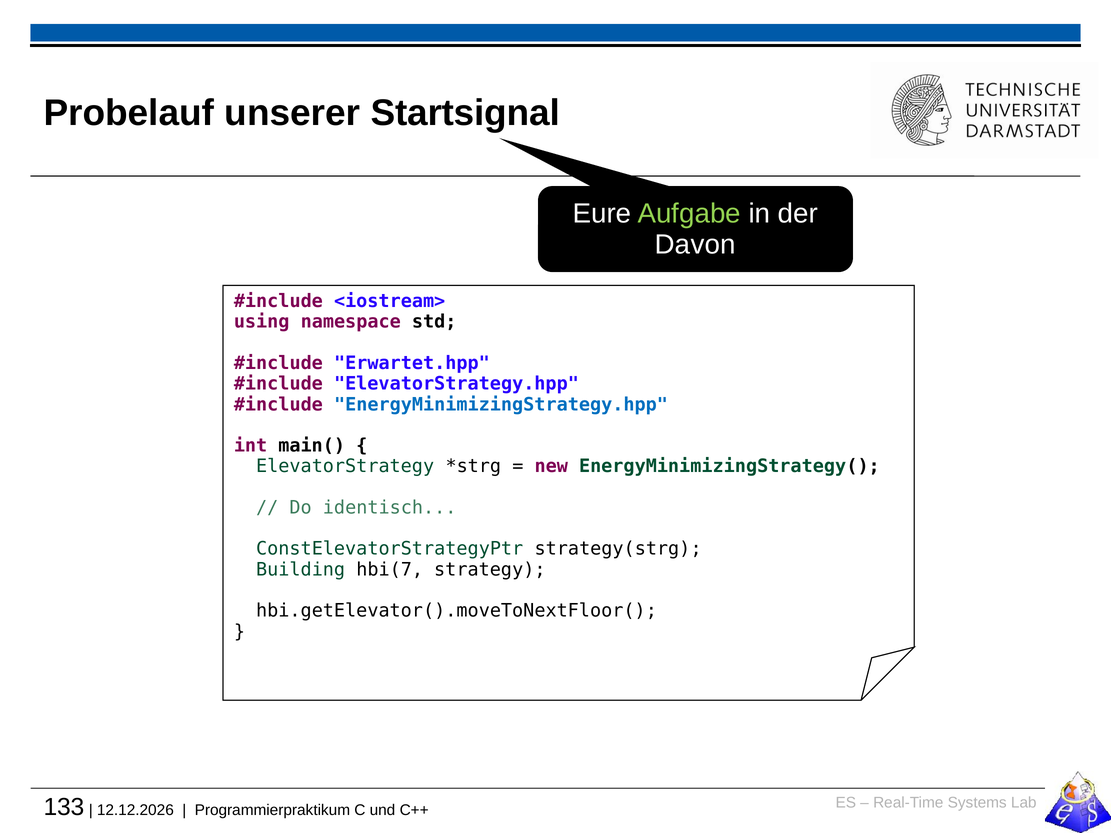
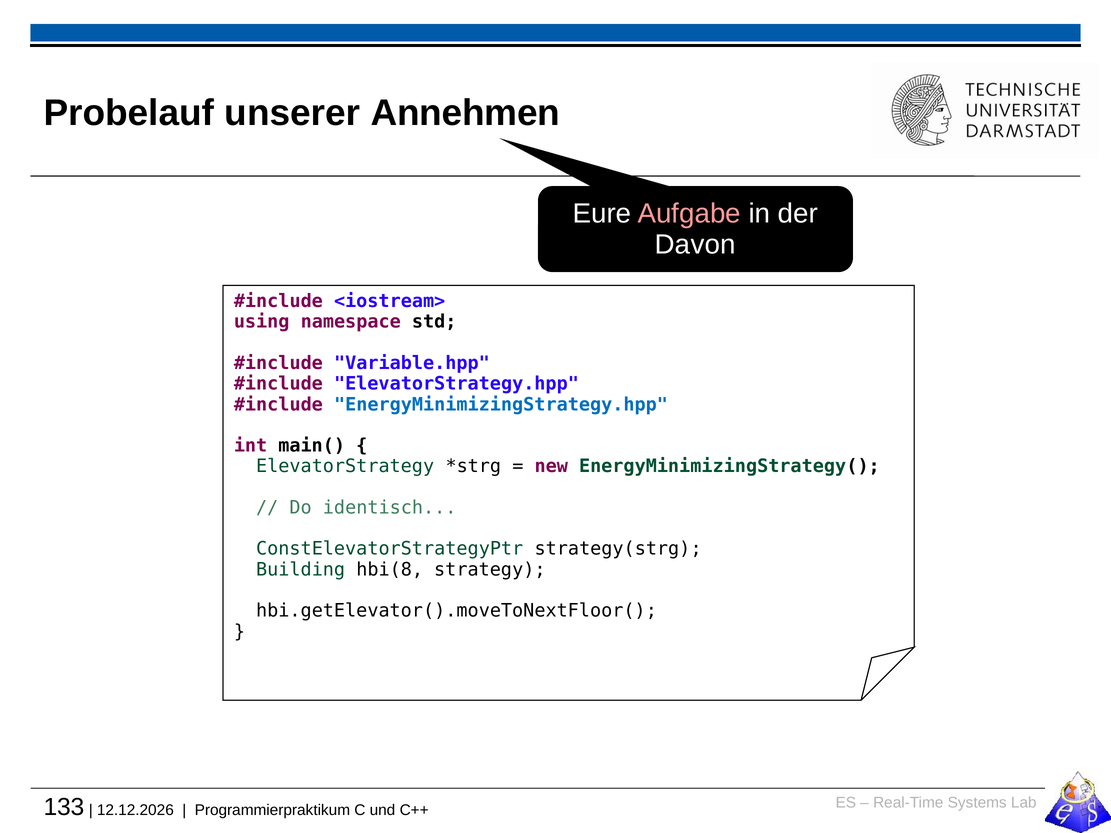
Startsignal: Startsignal -> Annehmen (465, 113)
Aufgabe colour: light green -> pink (689, 214)
Erwartet.hpp: Erwartet.hpp -> Variable.hpp (412, 363)
hbi(7: hbi(7 -> hbi(8 (390, 570)
